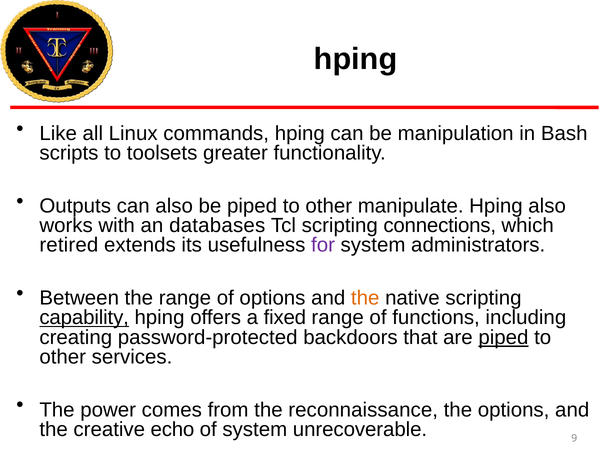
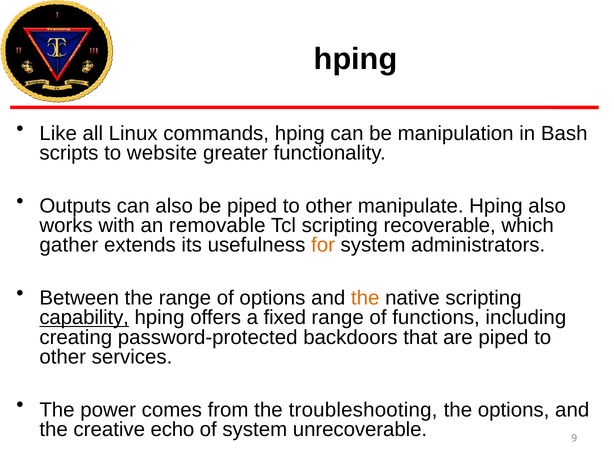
toolsets: toolsets -> website (162, 153)
databases: databases -> removable (217, 226)
connections: connections -> recoverable (440, 226)
retired: retired -> gather (69, 246)
for colour: purple -> orange (323, 246)
piped underline: present -> none (503, 338)
reconnaissance: reconnaissance -> troubleshooting (363, 410)
